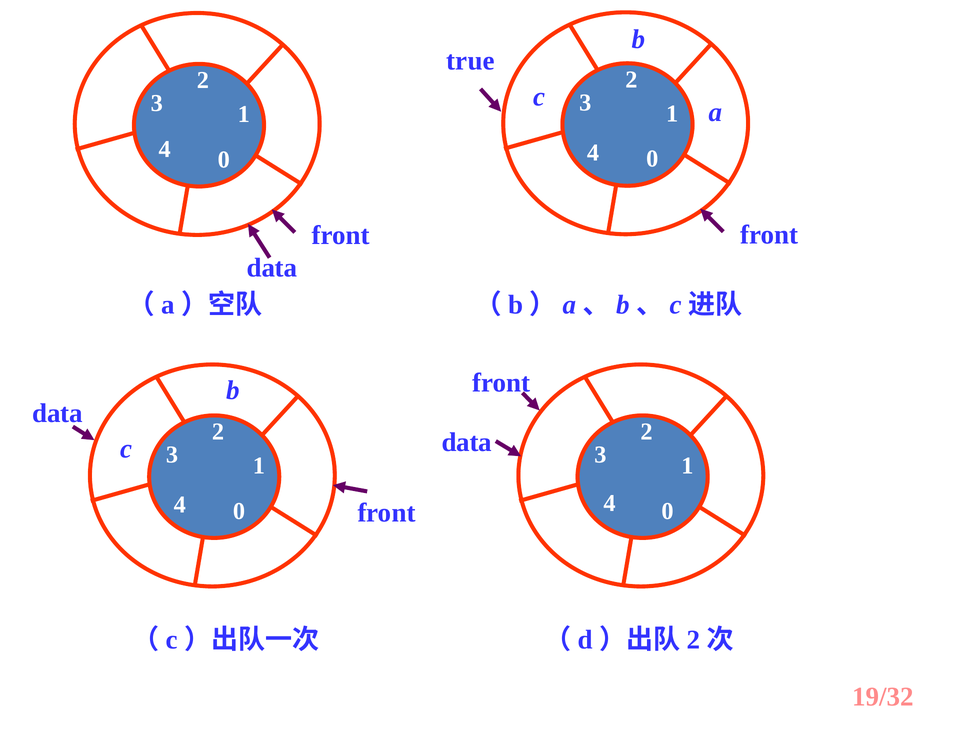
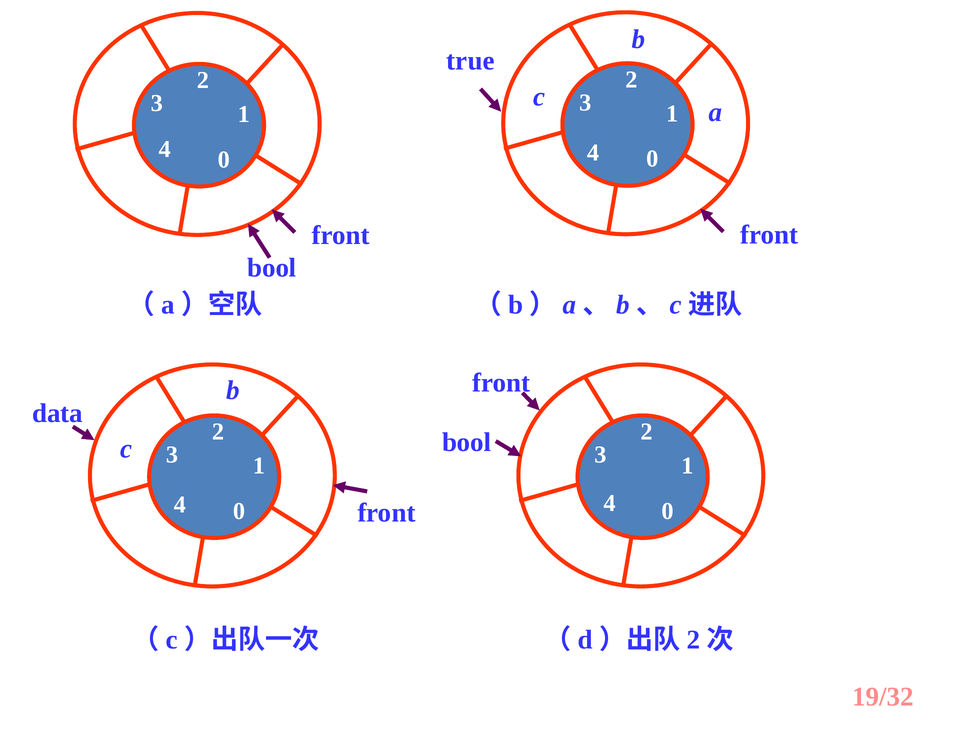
data: data -> bool (272, 268)
data: data -> bool (467, 442)
